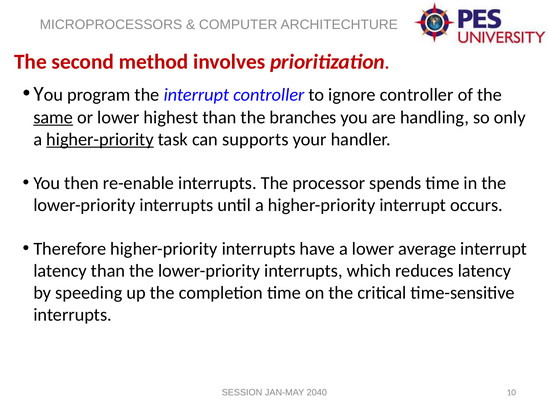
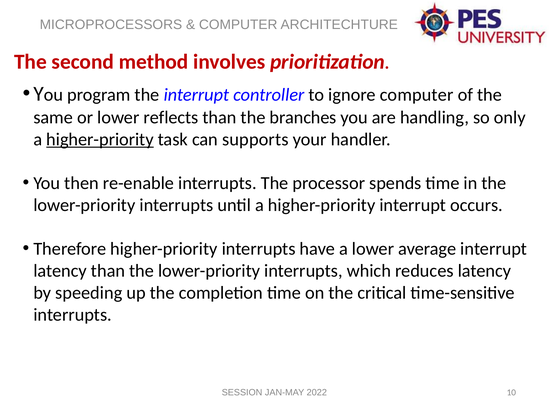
ignore controller: controller -> computer (417, 95)
same underline: present -> none (53, 118)
highest: highest -> reflects (171, 118)
2040: 2040 -> 2022 (317, 393)
